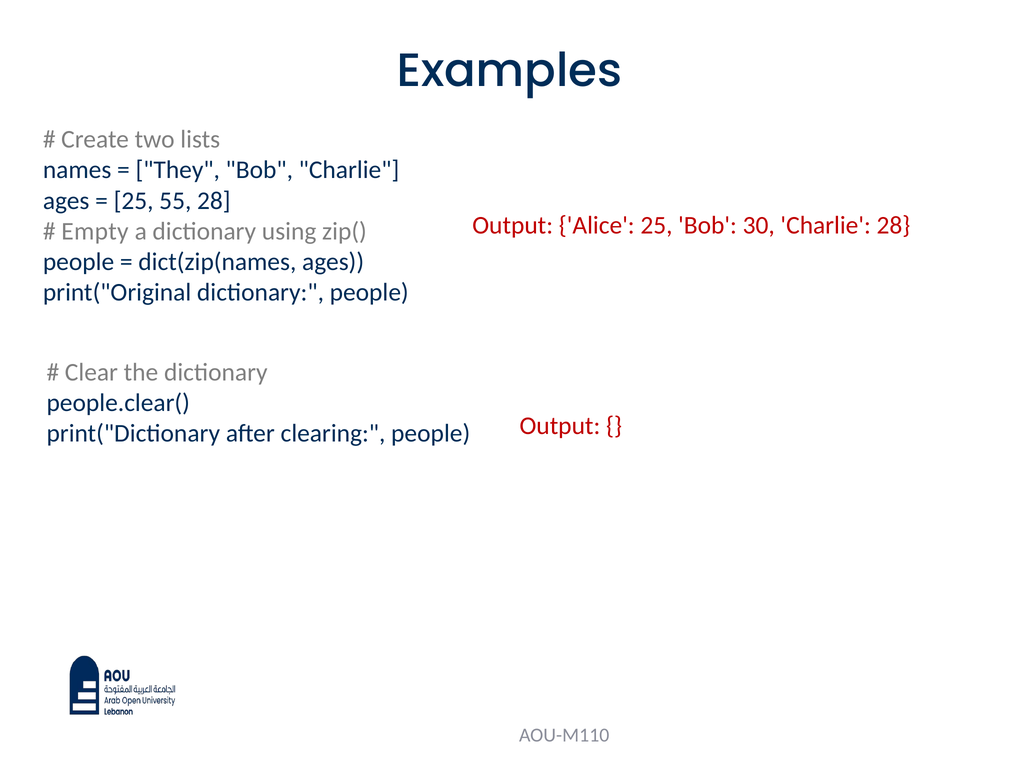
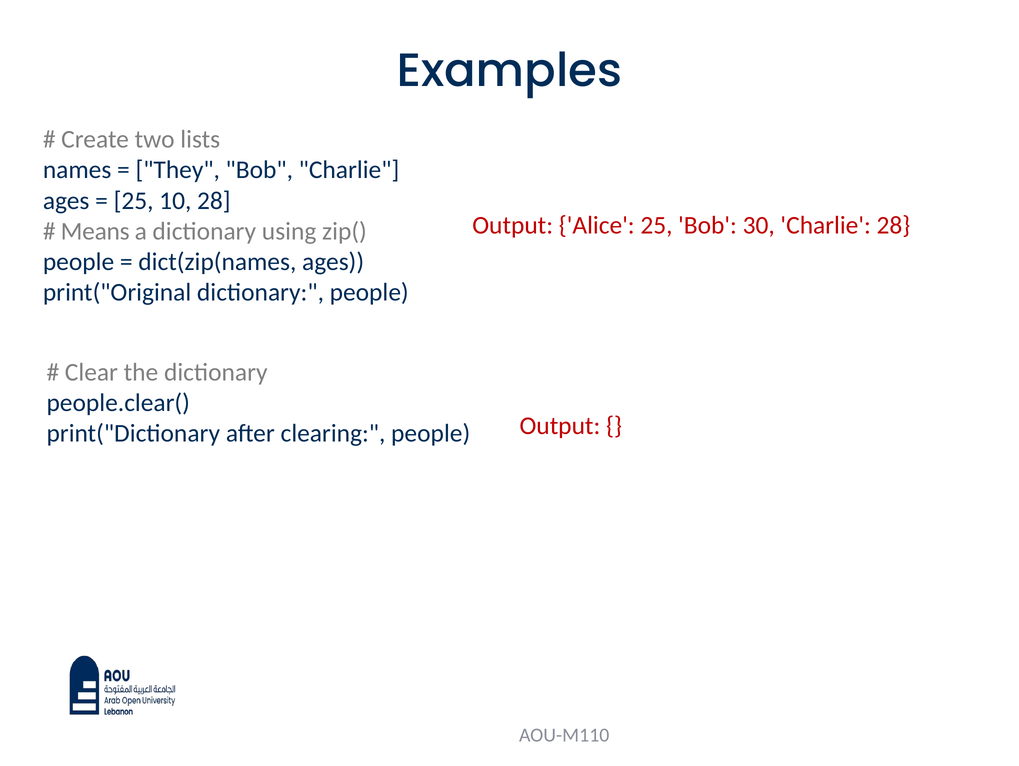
55: 55 -> 10 (175, 201)
Empty: Empty -> Means (95, 231)
